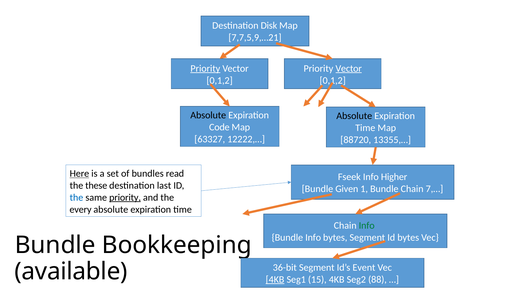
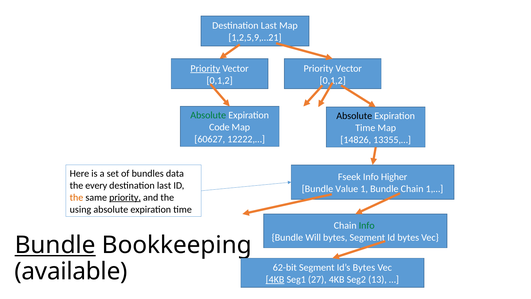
Disk: Disk -> Last (269, 26)
7,7,5,9,…21: 7,7,5,9,…21 -> 1,2,5,9,…21 (255, 38)
Vector underline: present -> none (349, 68)
Absolute colour: black -> green (208, 115)
63327: 63327 -> 60627 (210, 139)
88720: 88720 -> 14826 (356, 140)
Here underline: present -> none (79, 173)
read: read -> data (175, 173)
these: these -> every (96, 185)
Given: Given -> Value (347, 189)
7,…: 7,… -> 1,… (434, 189)
the colour: blue -> orange (76, 197)
every: every -> using (80, 209)
Bundle Info: Info -> Will (313, 237)
Bundle underline: none -> present (55, 245)
36-bit: 36-bit -> 62-bit (285, 267)
Id’s Event: Event -> Bytes (364, 267)
15: 15 -> 27 (317, 279)
88: 88 -> 13 (377, 279)
